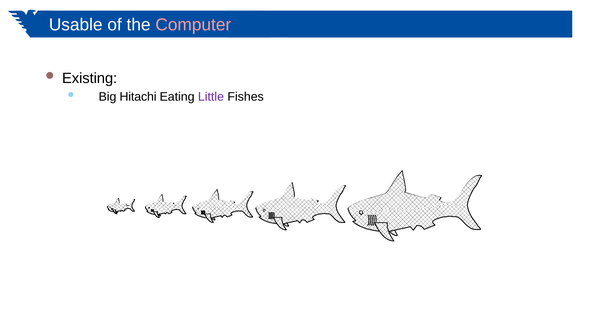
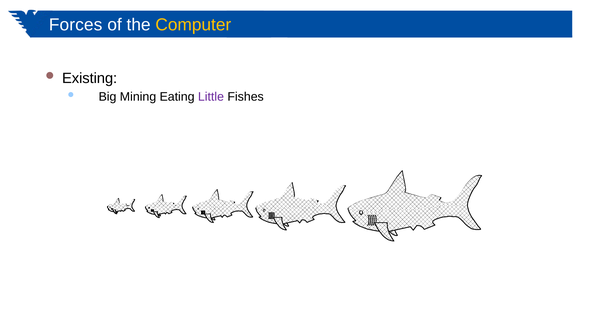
Usable: Usable -> Forces (76, 25)
Computer colour: pink -> yellow (193, 25)
Hitachi: Hitachi -> Mining (138, 97)
